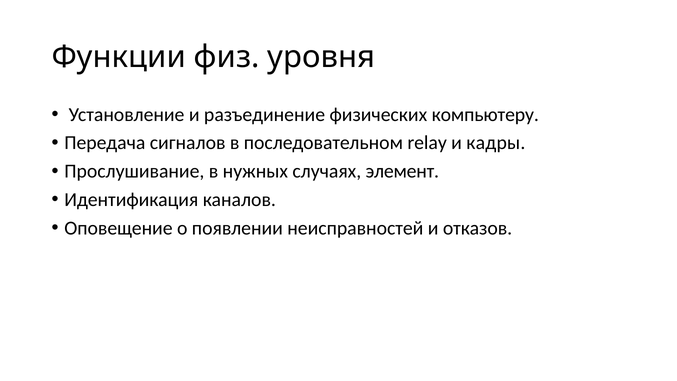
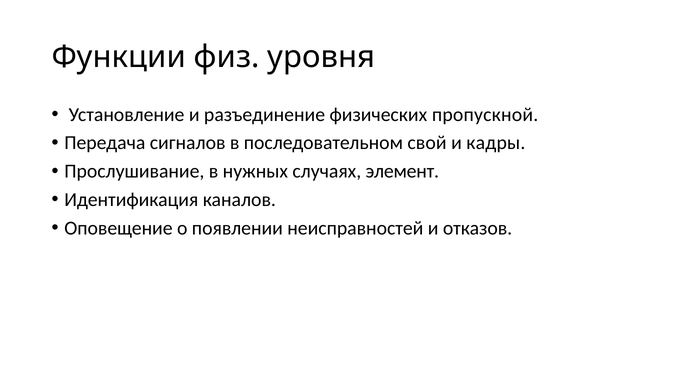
компьютеру: компьютеру -> пропускной (485, 114)
relay: relay -> свой (427, 143)
